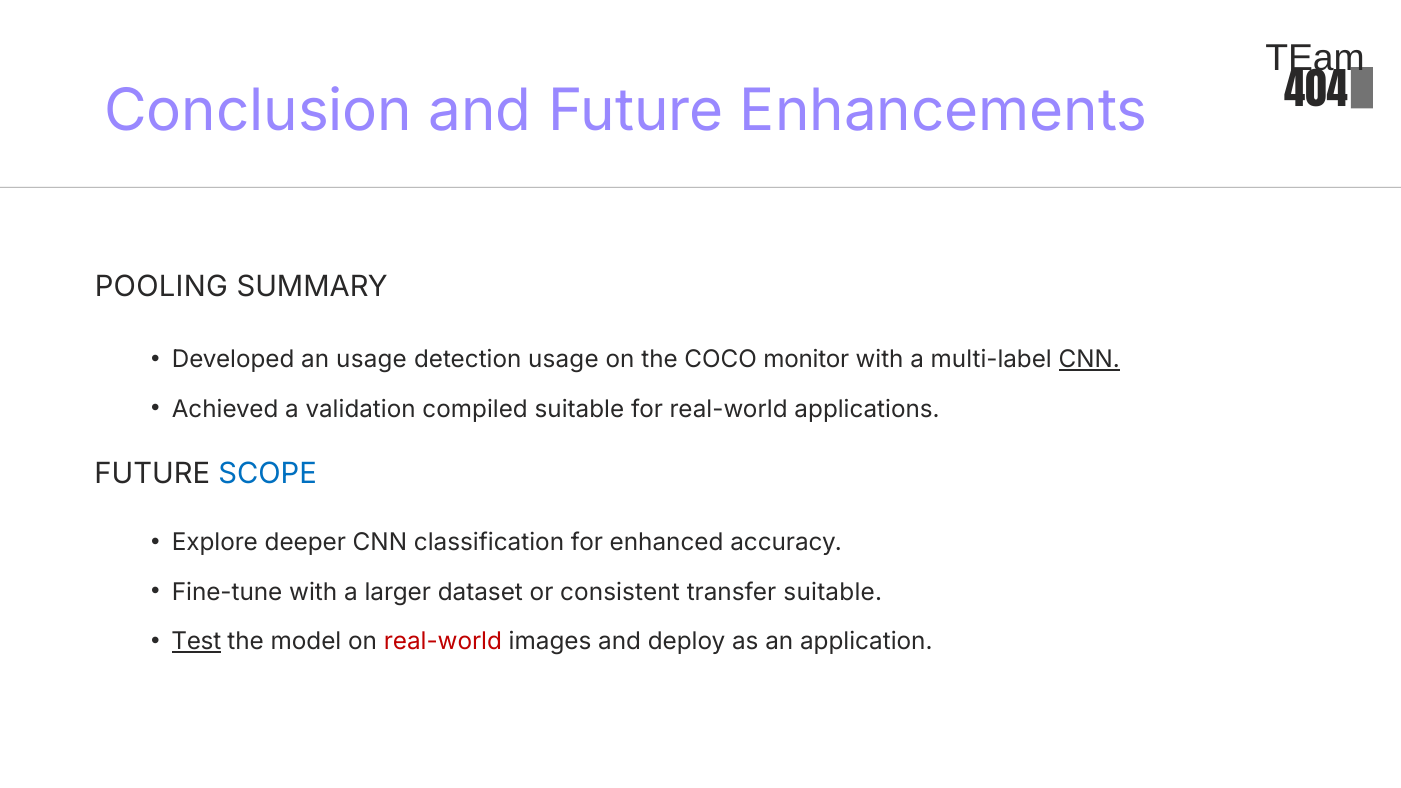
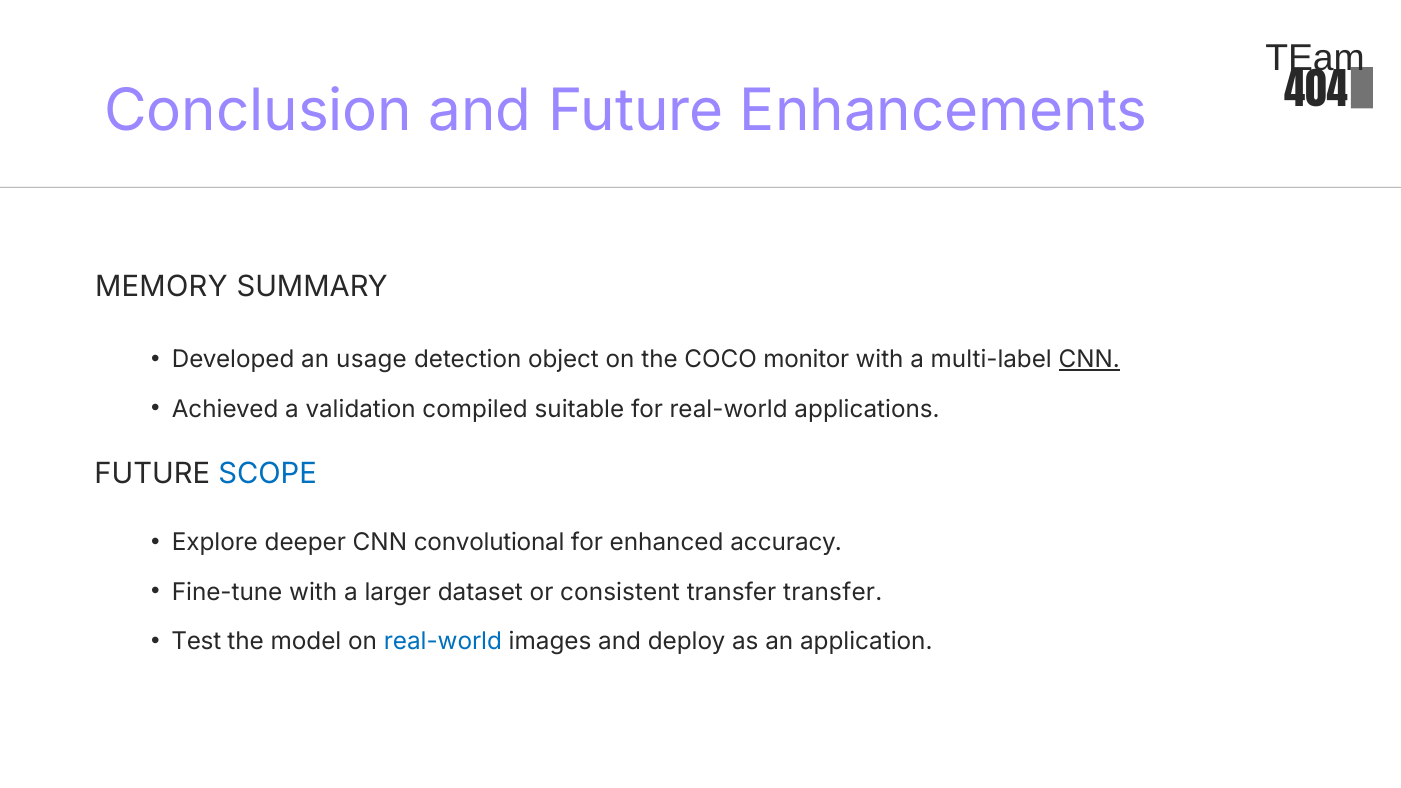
POOLING: POOLING -> MEMORY (161, 287)
detection usage: usage -> object (564, 360)
classification: classification -> convolutional (489, 543)
transfer suitable: suitable -> transfer (833, 592)
Test underline: present -> none (196, 642)
real-world colour: red -> blue (443, 642)
